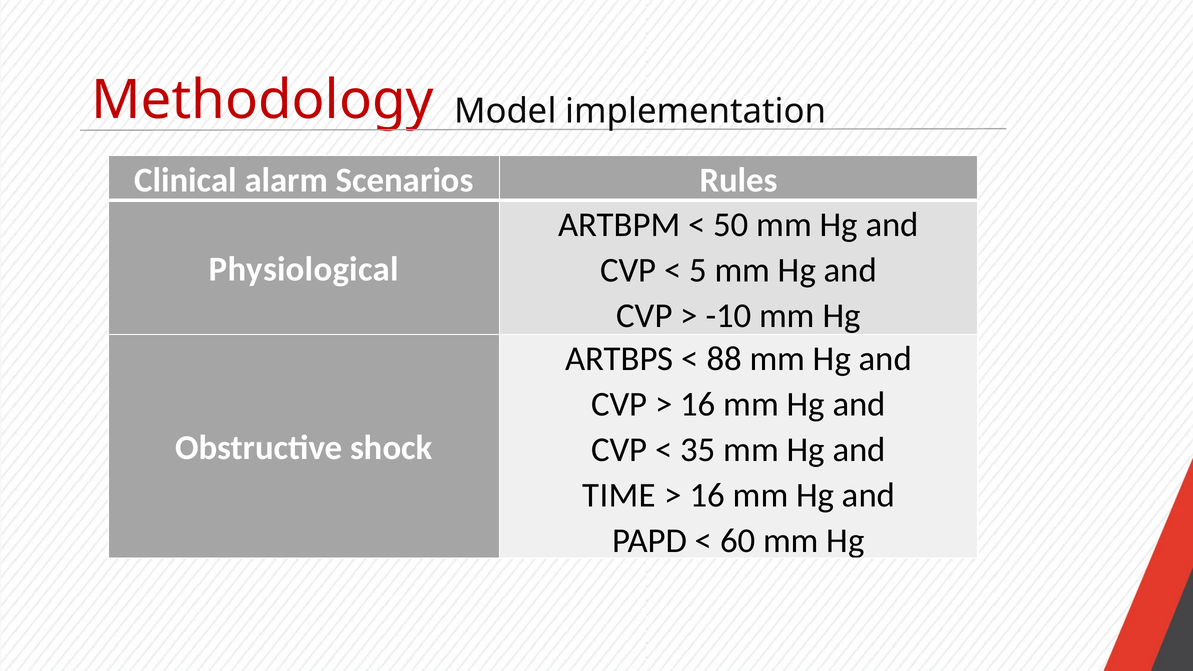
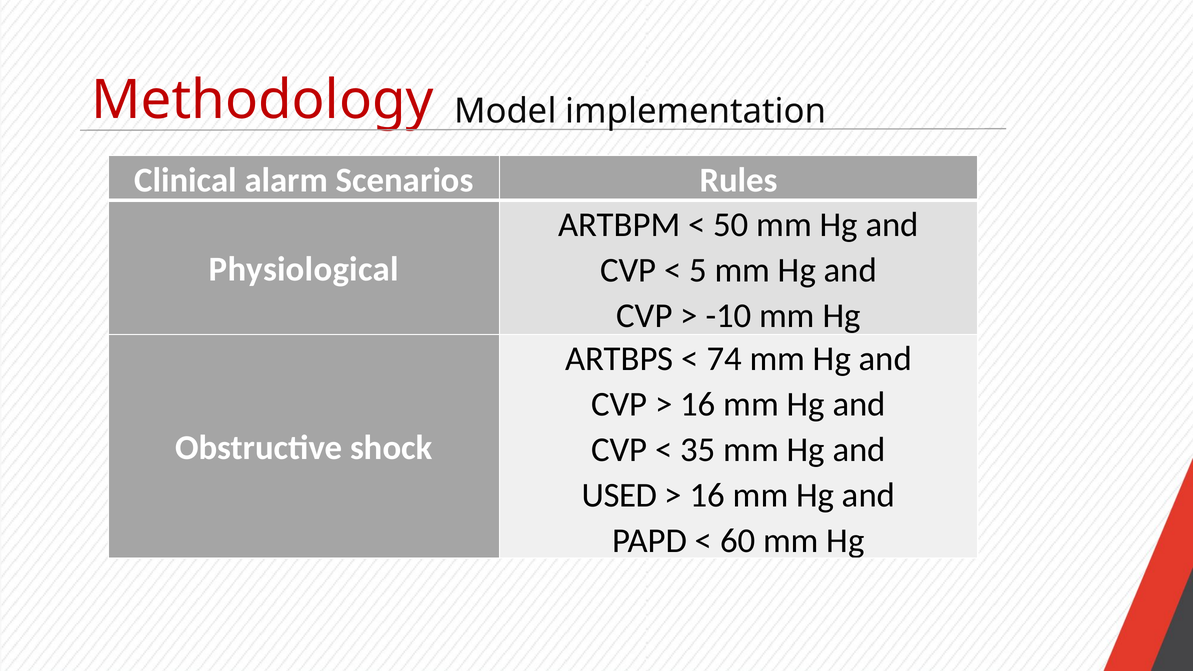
88: 88 -> 74 (724, 359)
TIME: TIME -> USED (620, 495)
